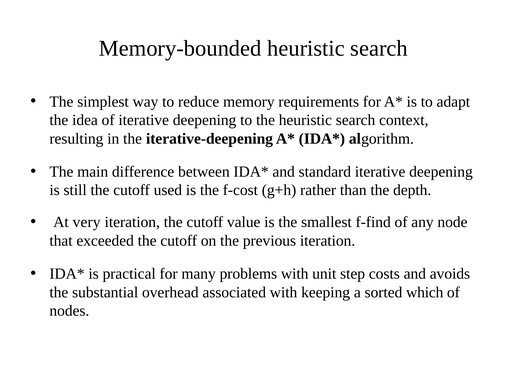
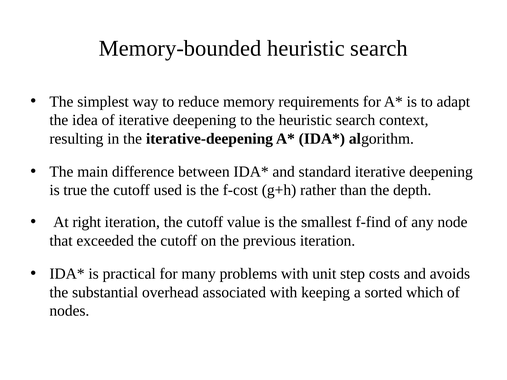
still: still -> true (75, 190)
very: very -> right (87, 222)
